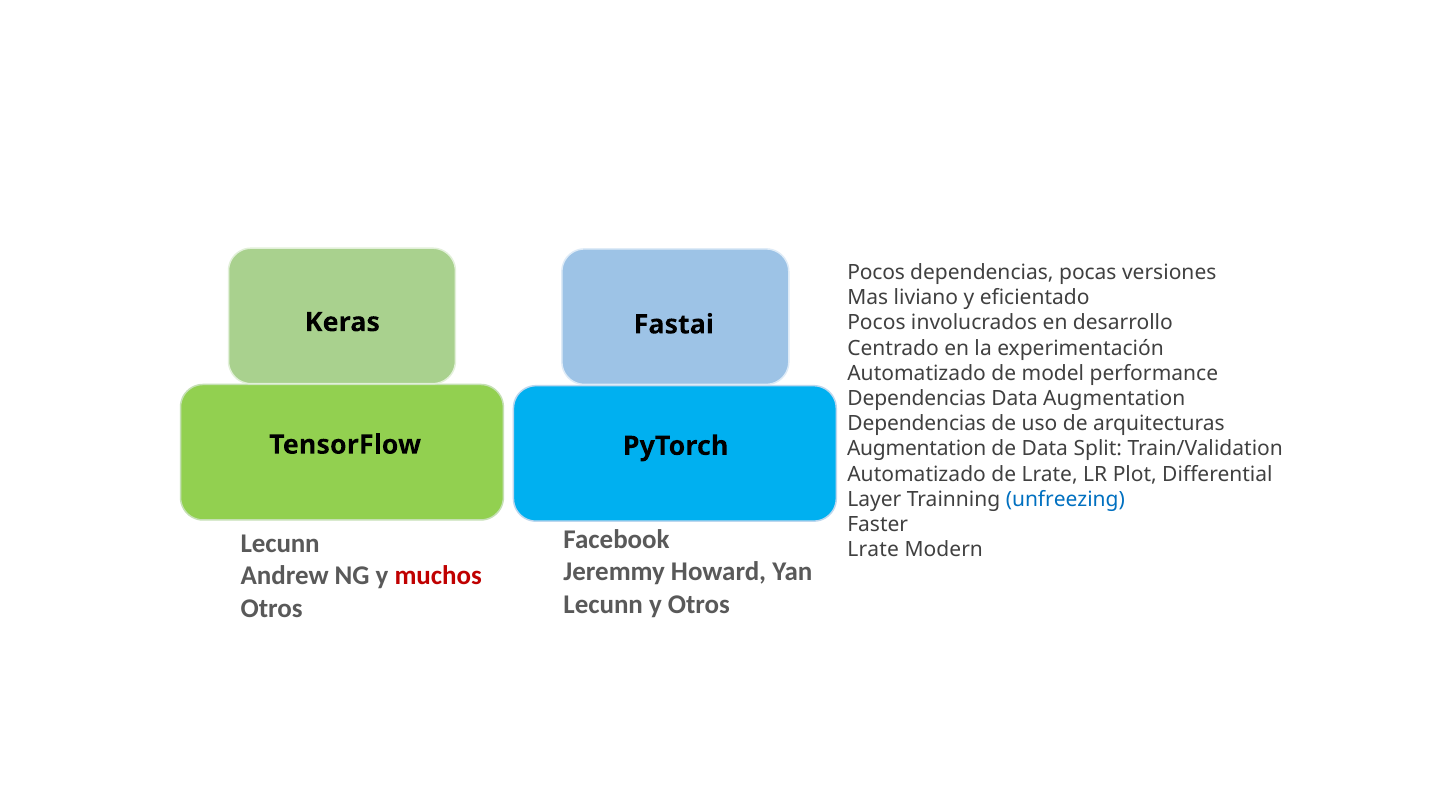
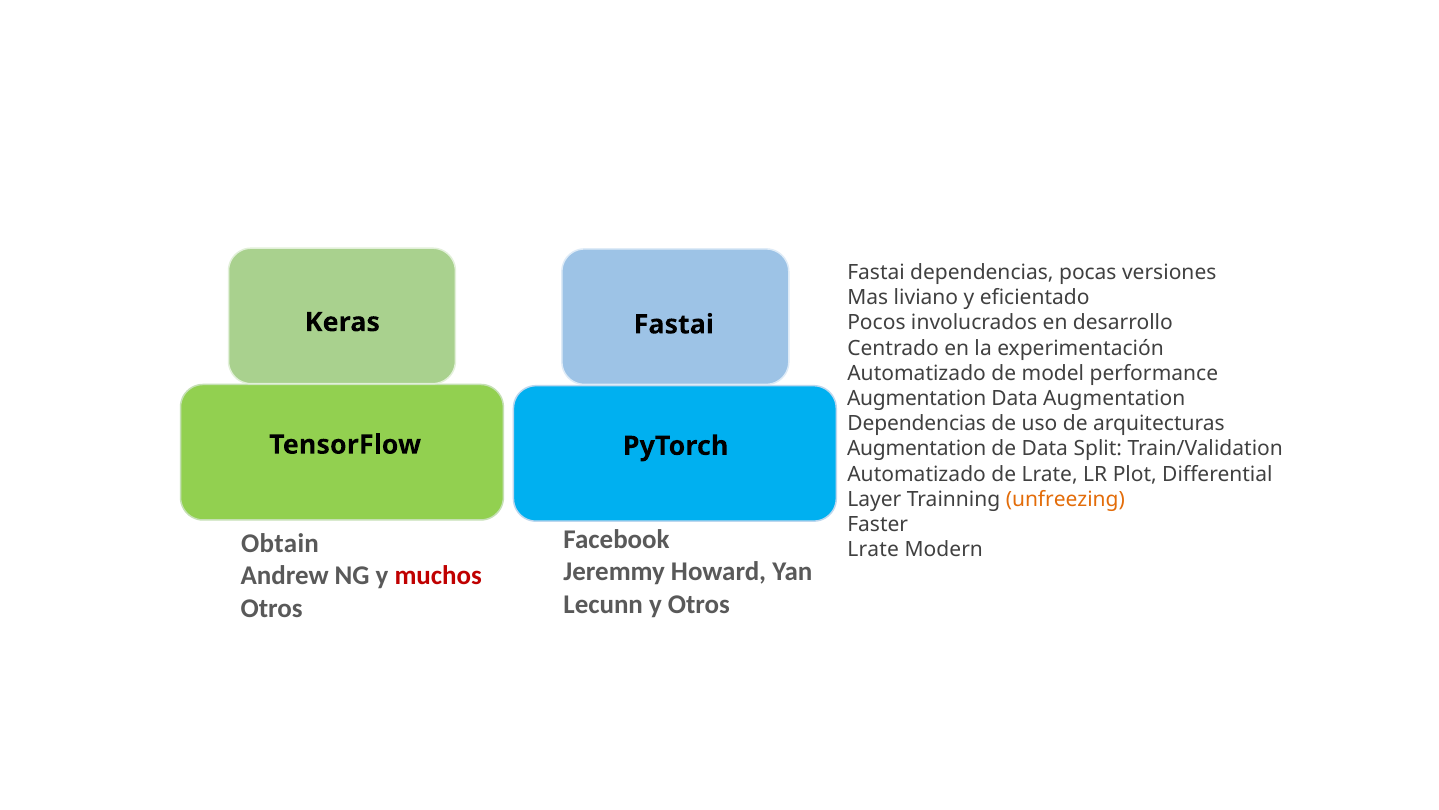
Pocos: Pocos -> Fastai (876, 272)
Dependencias: Dependencias -> Augmentation (917, 398)
unfreezing colour: blue -> orange (1065, 499)
Lecunn: Lecunn -> Obtain (280, 543)
